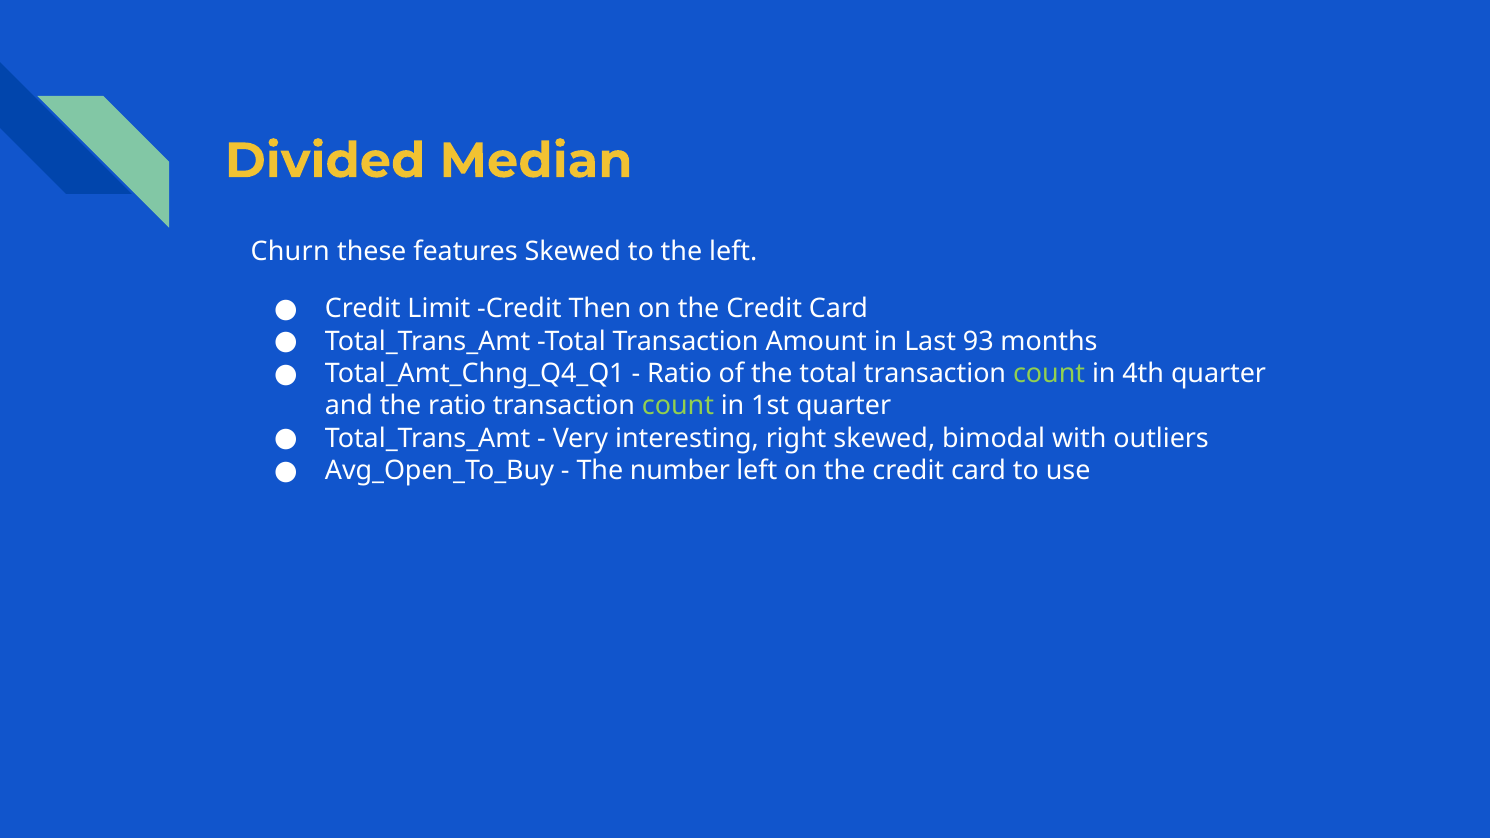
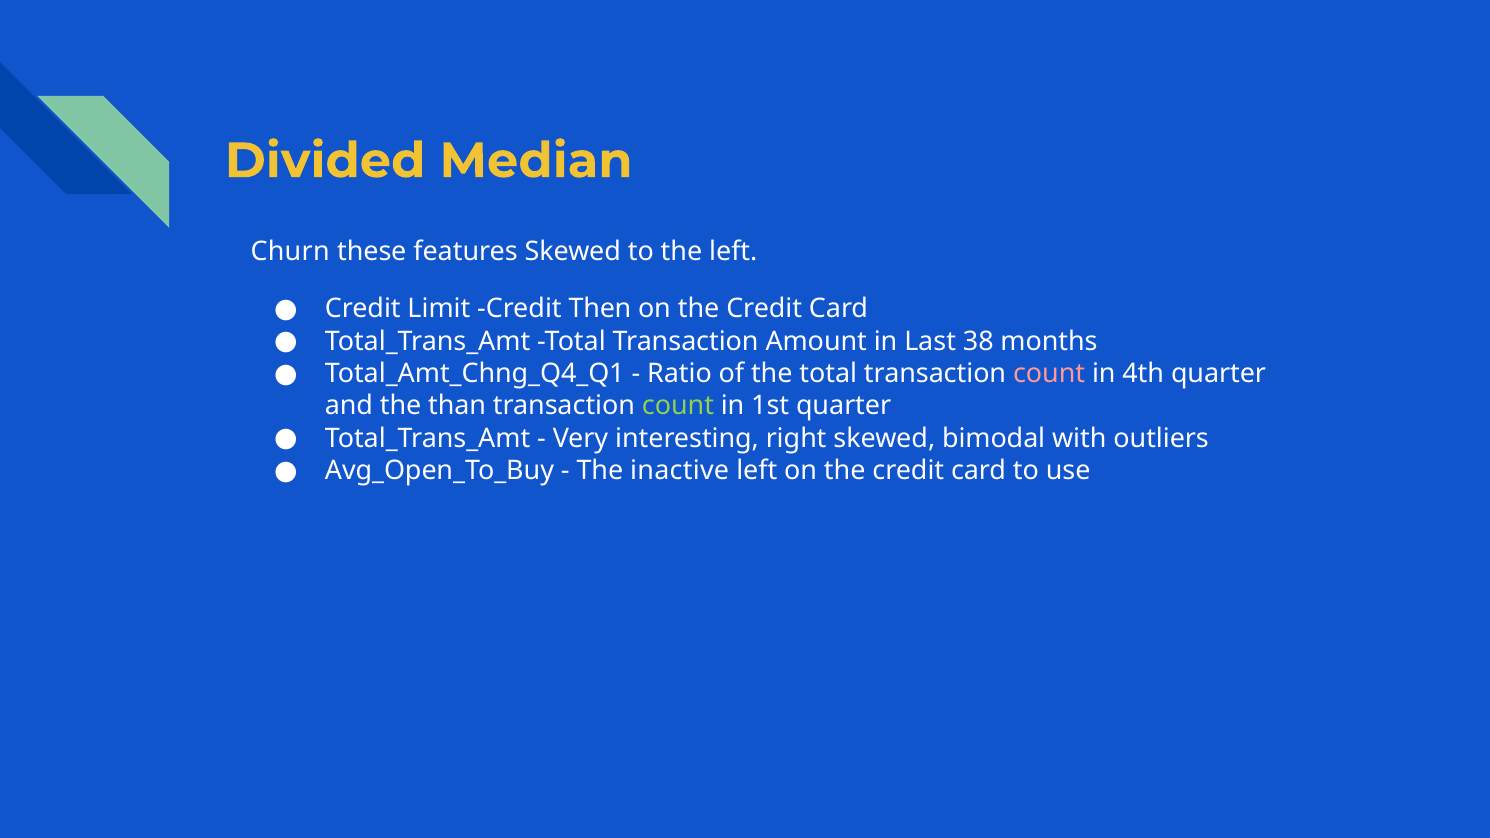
93: 93 -> 38 (978, 341)
count colour: light green -> pink (1049, 374)
the ratio: ratio -> than (457, 406)
number: number -> inactive (680, 471)
